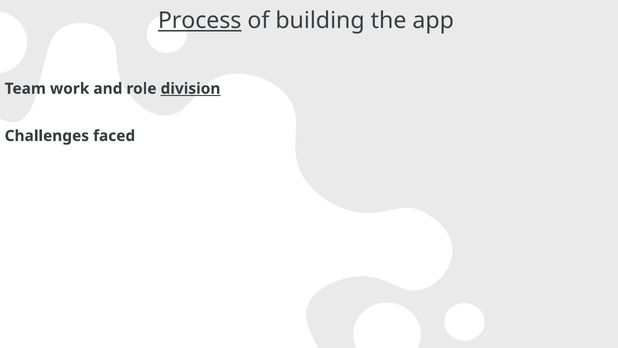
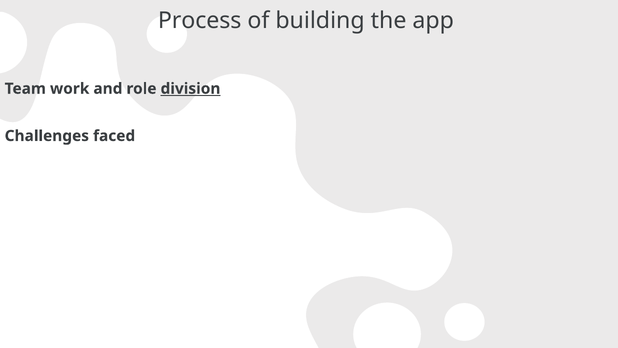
Process underline: present -> none (200, 21)
